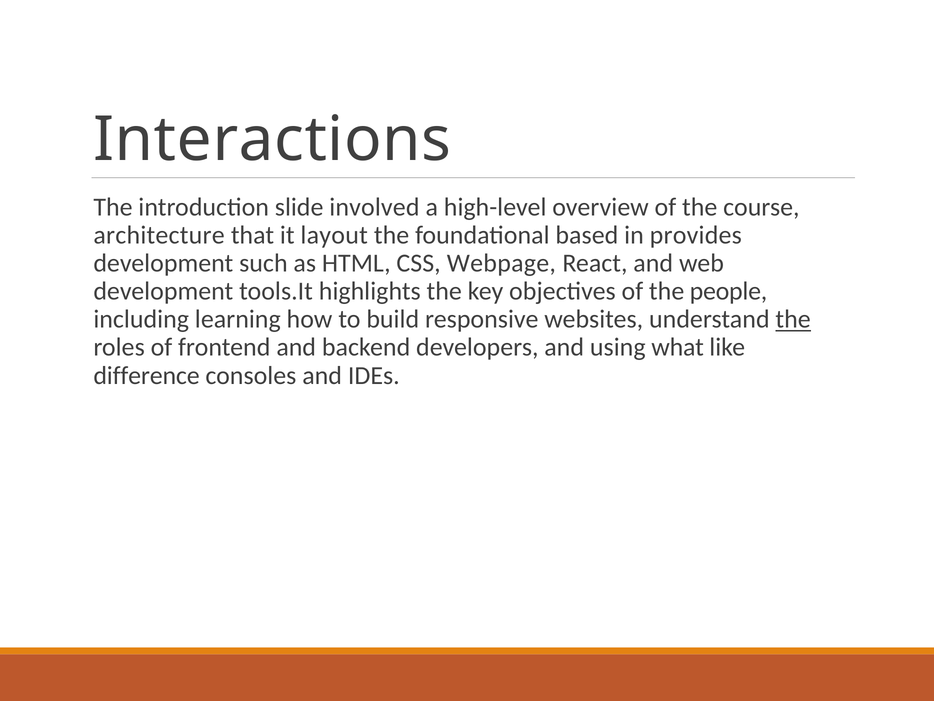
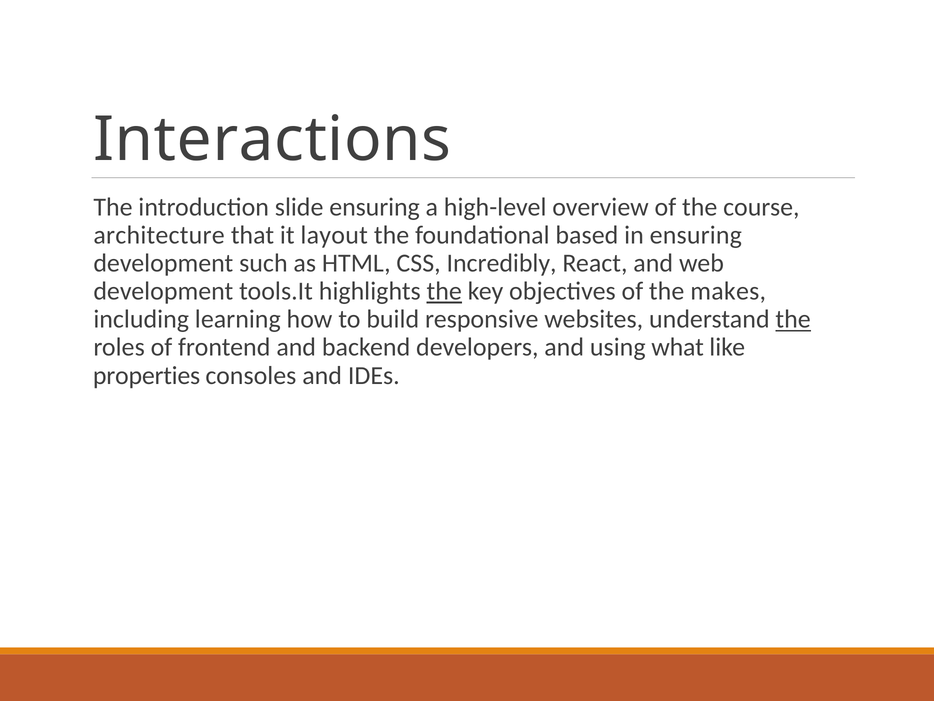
slide involved: involved -> ensuring (375, 207)
in provides: provides -> ensuring (696, 235)
Webpage: Webpage -> Incredibly (502, 263)
the underline: none -> present (444, 291)
people: people -> makes (728, 291)
difference: difference -> properties (147, 375)
